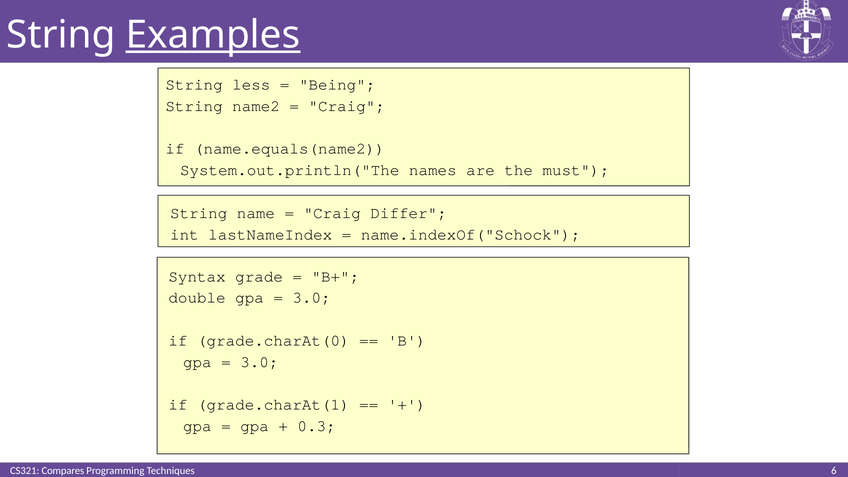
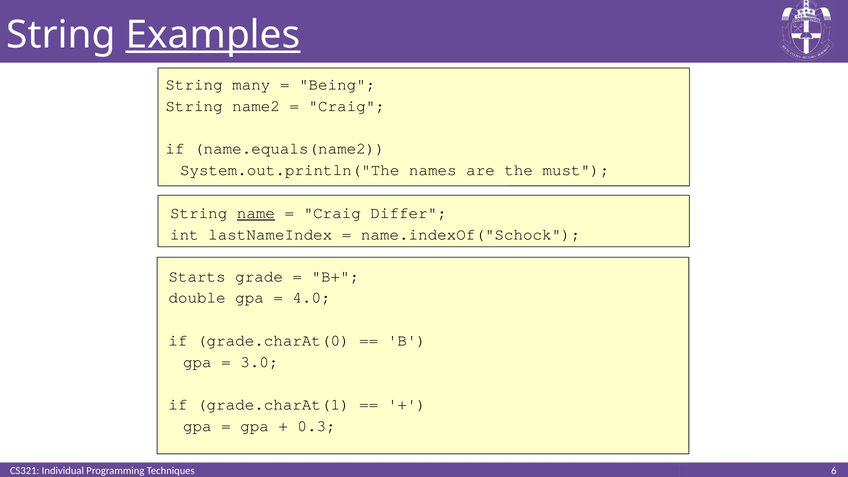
less: less -> many (251, 84)
name underline: none -> present (256, 213)
Syntax: Syntax -> Starts (197, 276)
3.0: 3.0 -> 4.0 (312, 298)
Compares: Compares -> Individual (63, 471)
